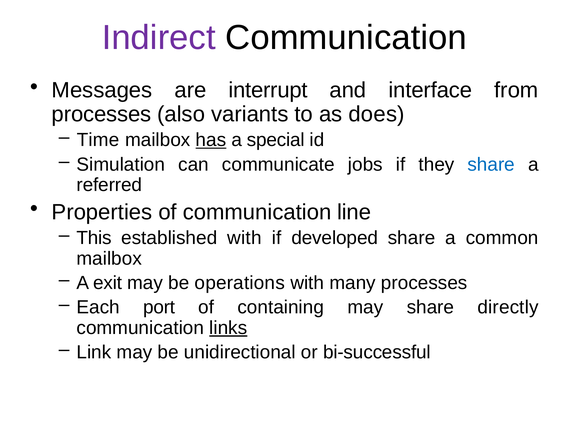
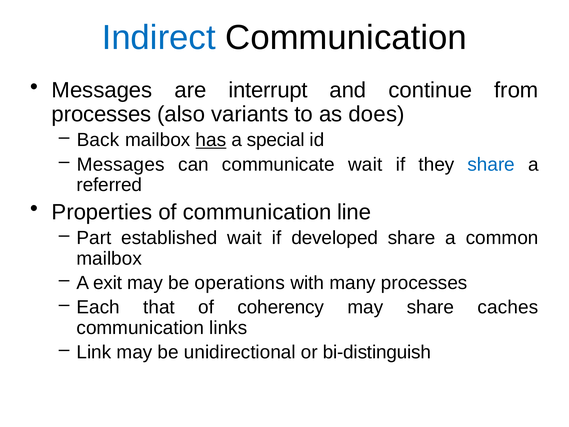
Indirect colour: purple -> blue (159, 38)
interface: interface -> continue (430, 90)
Time: Time -> Back (98, 140)
Simulation: Simulation -> Messages (121, 164)
communicate jobs: jobs -> wait (365, 164)
This: This -> Part (94, 238)
established with: with -> wait (244, 238)
port: port -> that (159, 307)
containing: containing -> coherency (281, 307)
directly: directly -> caches (508, 307)
links underline: present -> none (228, 328)
bi-successful: bi-successful -> bi-distinguish (377, 352)
